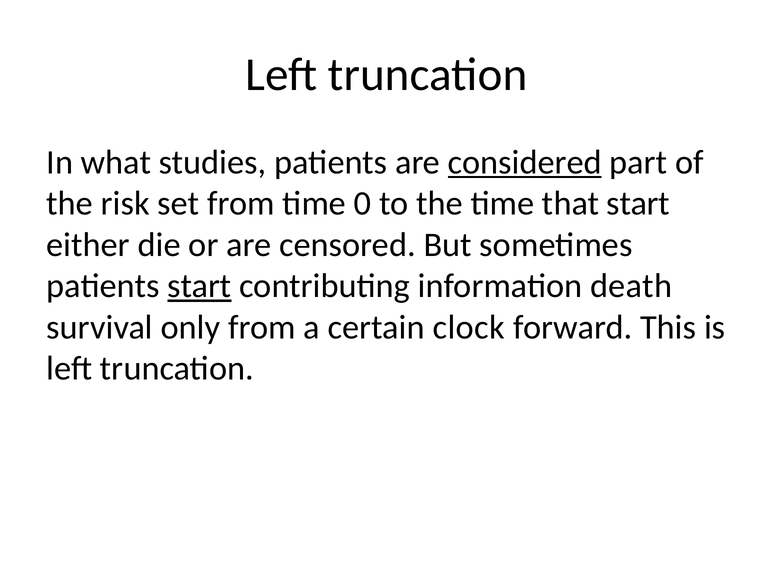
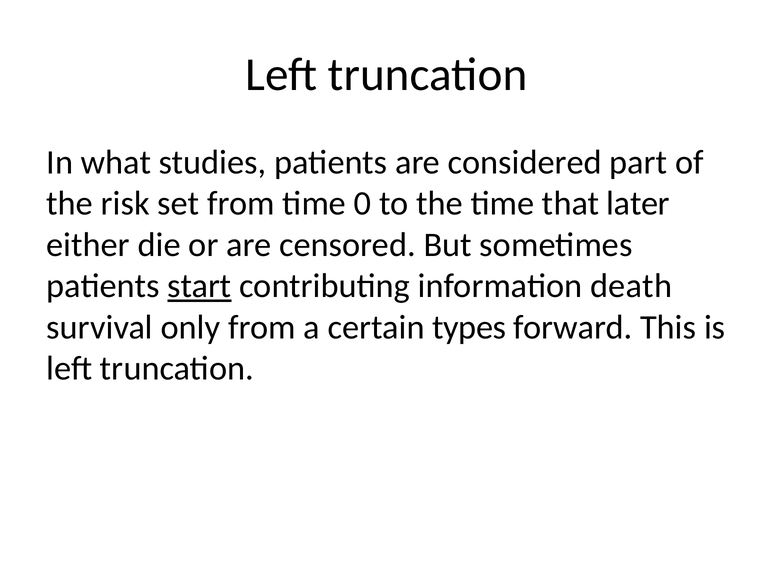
considered underline: present -> none (525, 162)
that start: start -> later (638, 203)
clock: clock -> types (469, 327)
